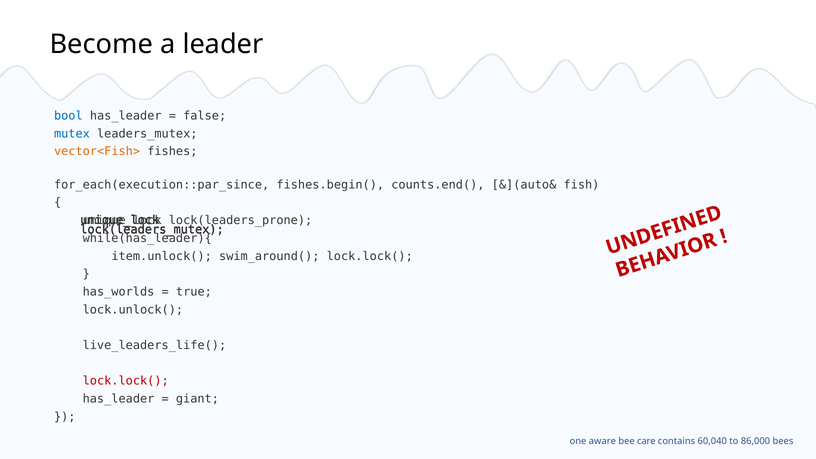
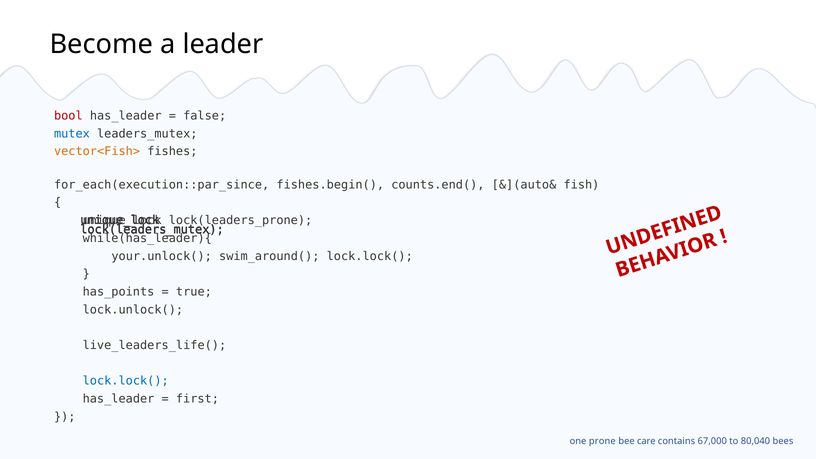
bool colour: blue -> red (68, 116)
item.unlock(: item.unlock( -> your.unlock( (162, 256)
has_worlds: has_worlds -> has_points (119, 292)
lock.lock( colour: red -> blue (126, 381)
giant: giant -> first (197, 399)
aware: aware -> prone (602, 441)
60,040: 60,040 -> 67,000 (712, 441)
86,000: 86,000 -> 80,040 (755, 441)
